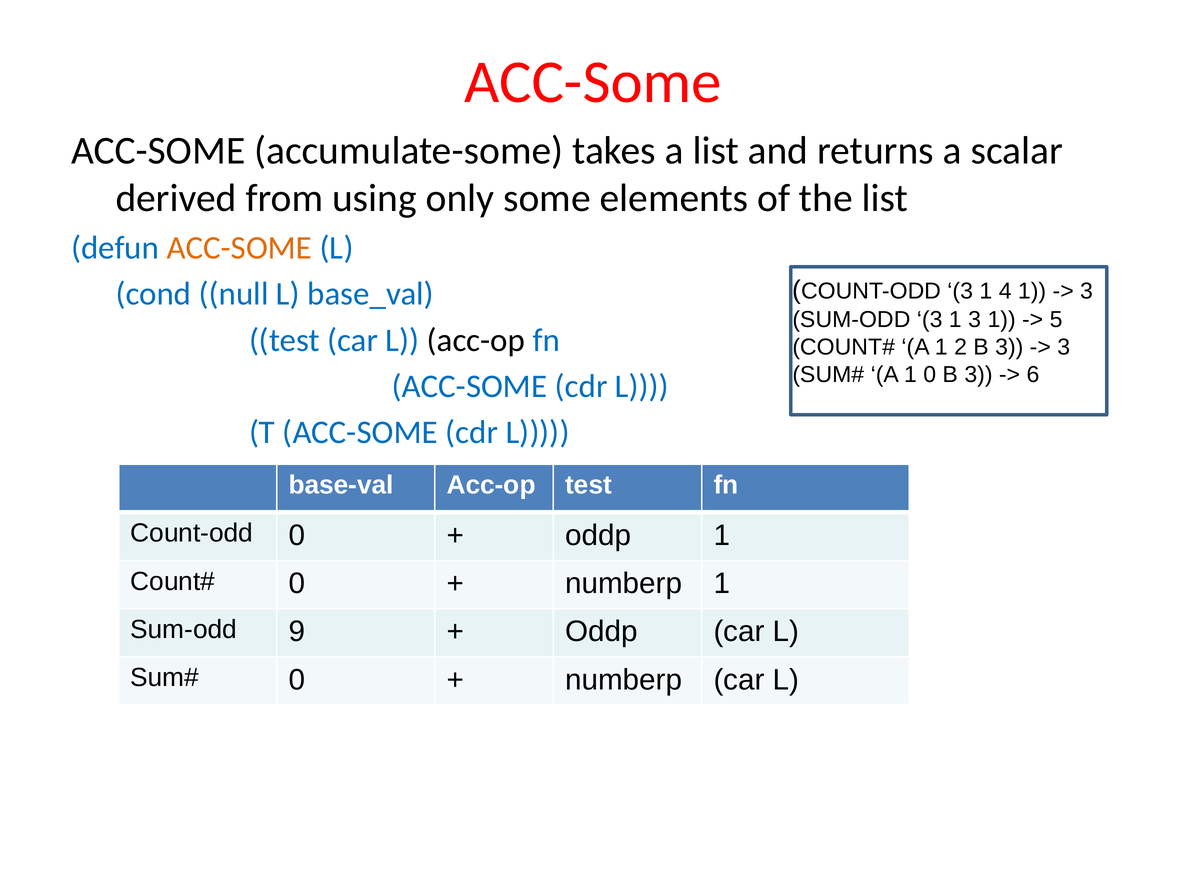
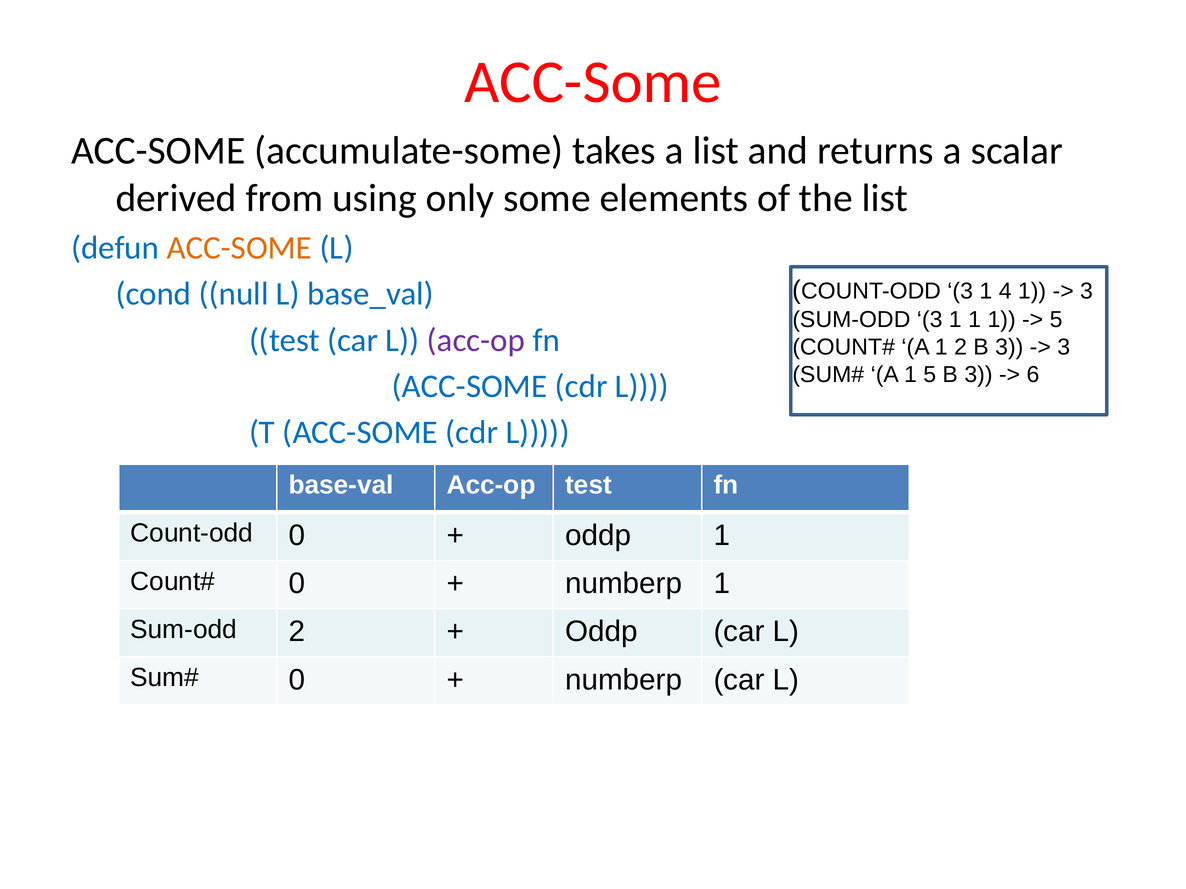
3 1 3: 3 -> 1 (975, 320)
acc-op colour: black -> purple (476, 340)
1 0: 0 -> 5 (930, 375)
Sum-odd 9: 9 -> 2 (297, 632)
